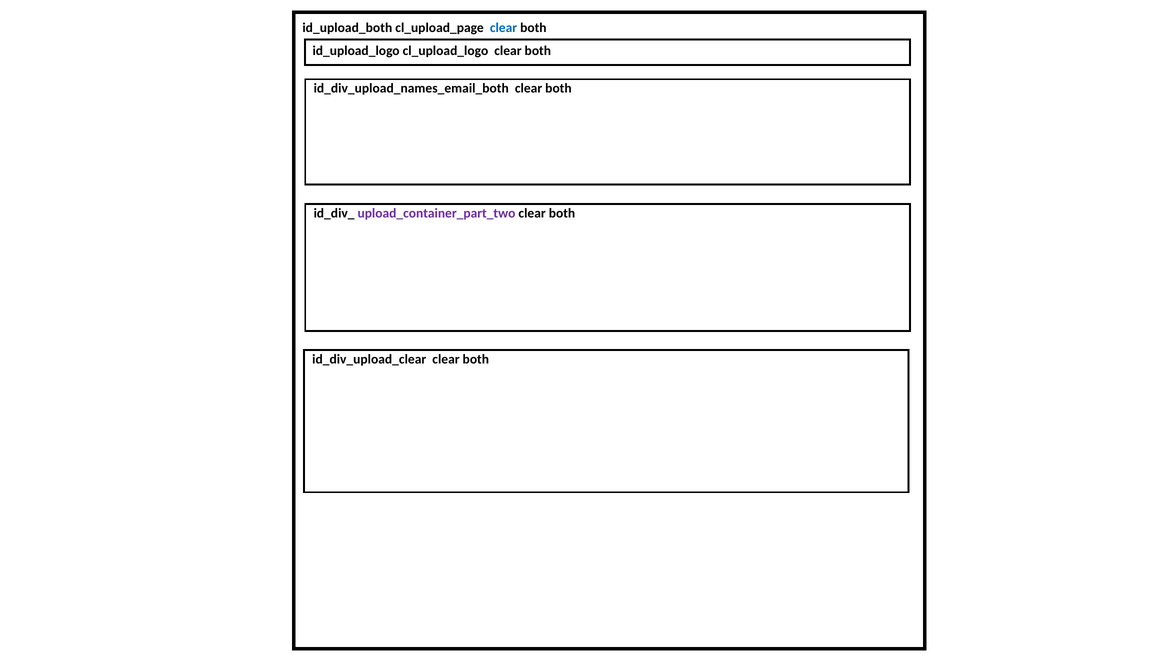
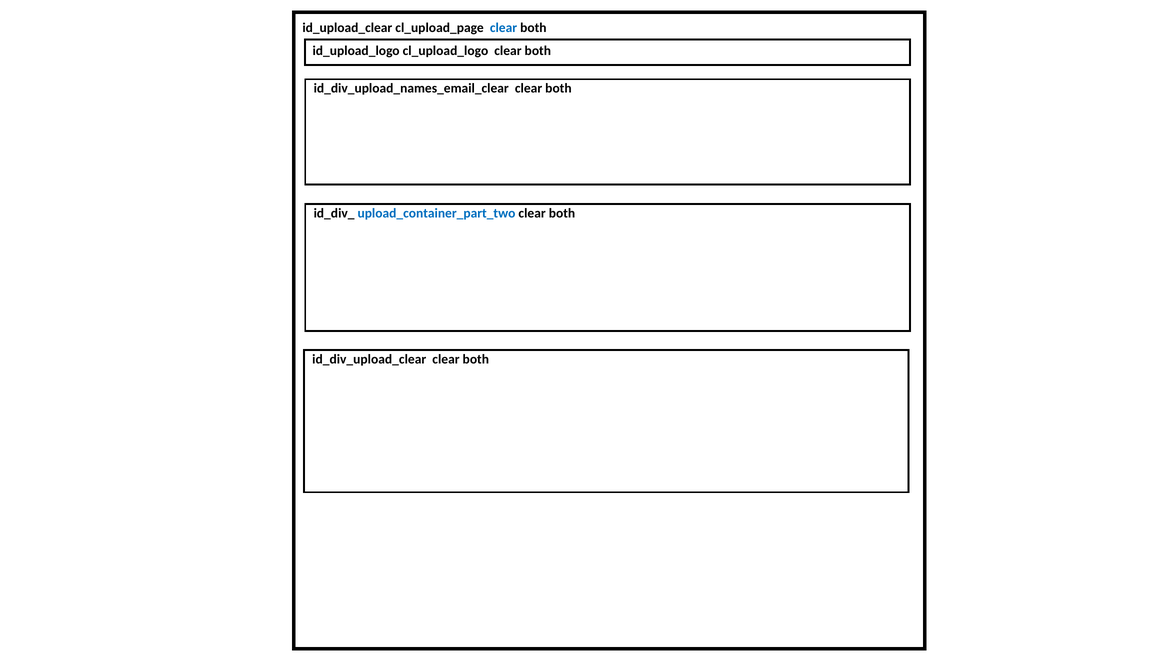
id_upload_both: id_upload_both -> id_upload_clear (347, 28)
id_div_upload_names_email_both: id_div_upload_names_email_both -> id_div_upload_names_email_clear (411, 88)
upload_container_part_two colour: purple -> blue (436, 213)
